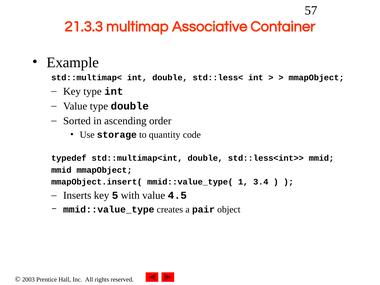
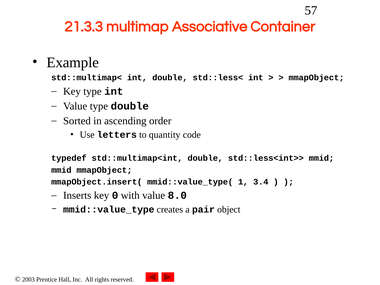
storage: storage -> letters (117, 135)
5: 5 -> 0 (115, 196)
4.5: 4.5 -> 8.0 (177, 196)
